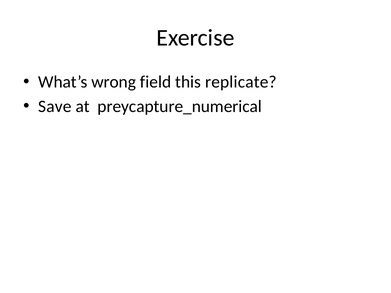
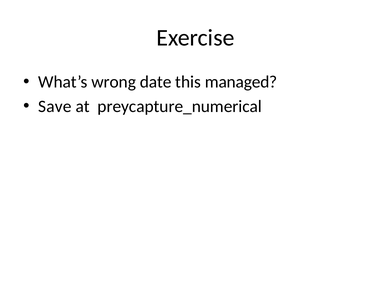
field: field -> date (156, 82)
replicate: replicate -> managed (241, 82)
